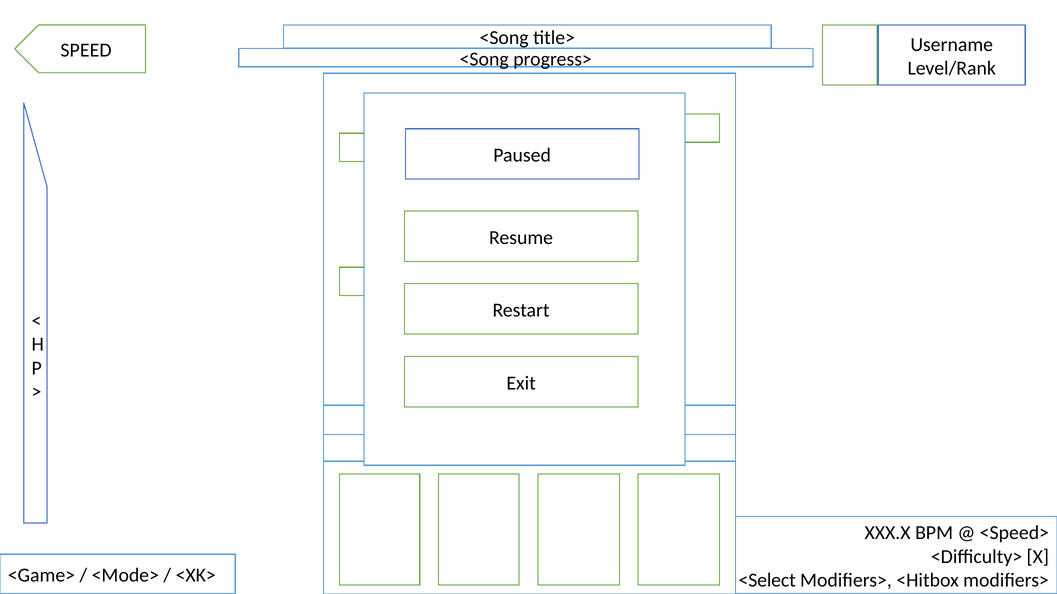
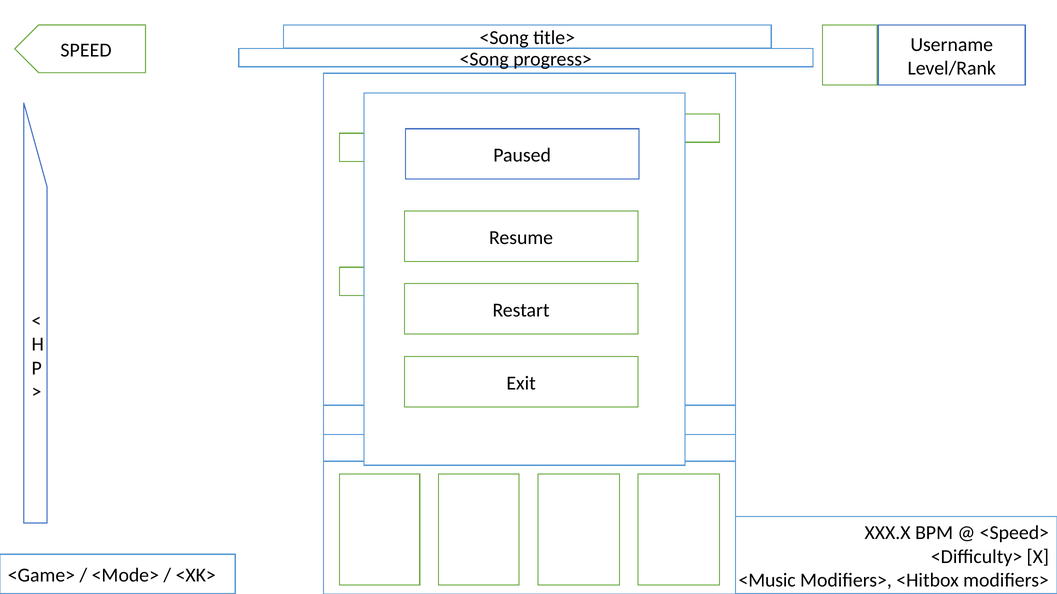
<Select: <Select -> <Music (767, 581)
